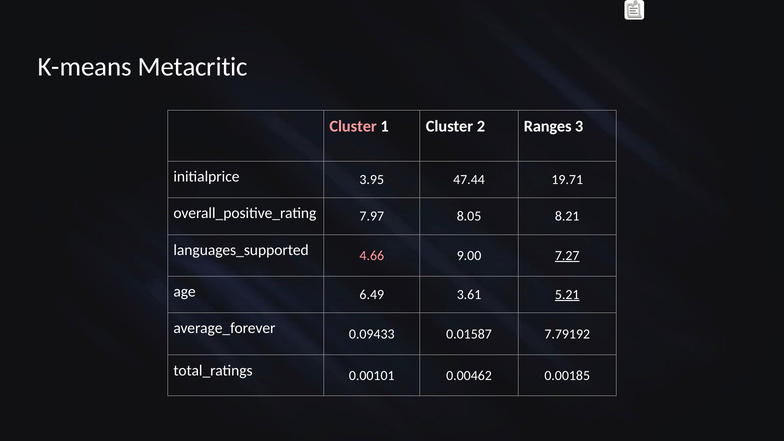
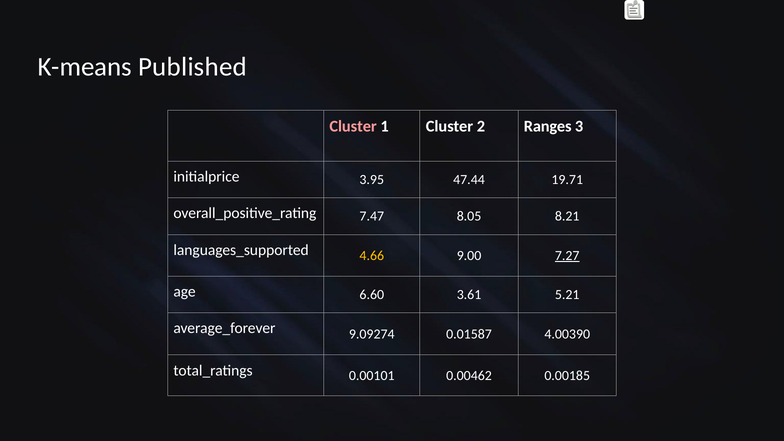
Metacritic: Metacritic -> Published (193, 67)
7.97: 7.97 -> 7.47 (372, 216)
4.66 colour: pink -> yellow (372, 256)
6.49: 6.49 -> 6.60 (372, 295)
5.21 underline: present -> none (567, 295)
0.09433: 0.09433 -> 9.09274 (372, 334)
7.79192: 7.79192 -> 4.00390 (567, 334)
